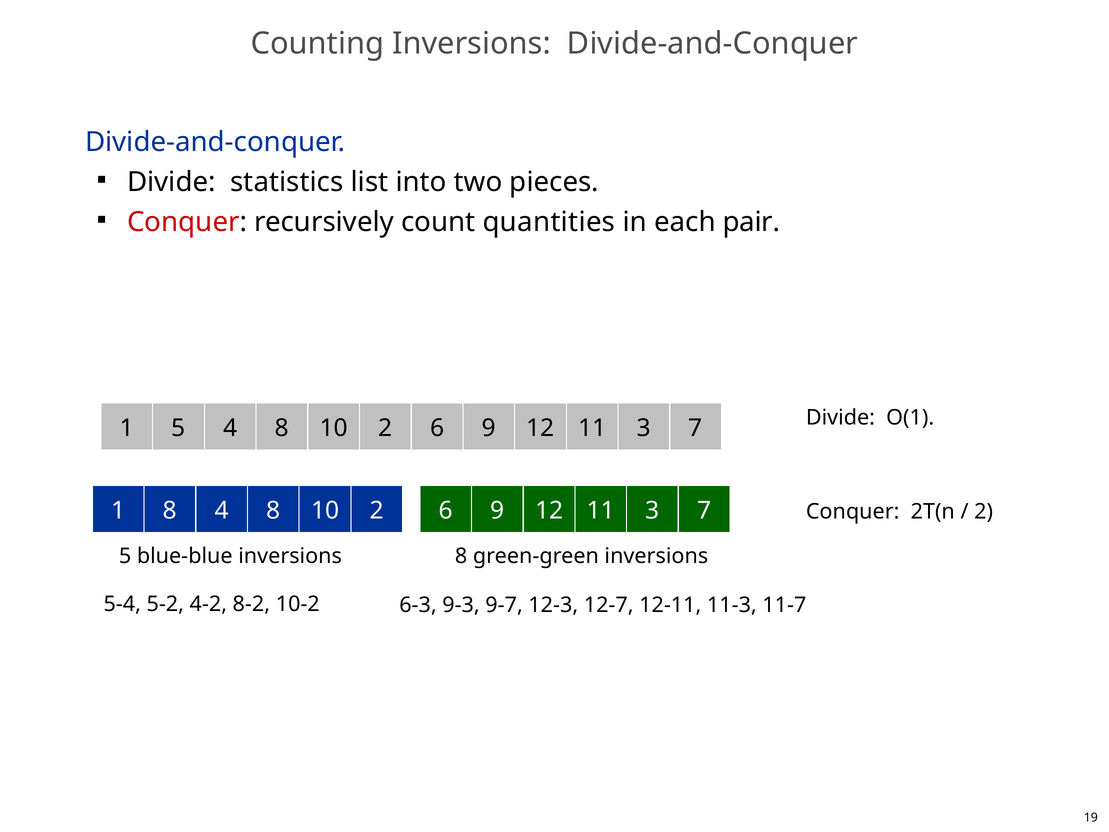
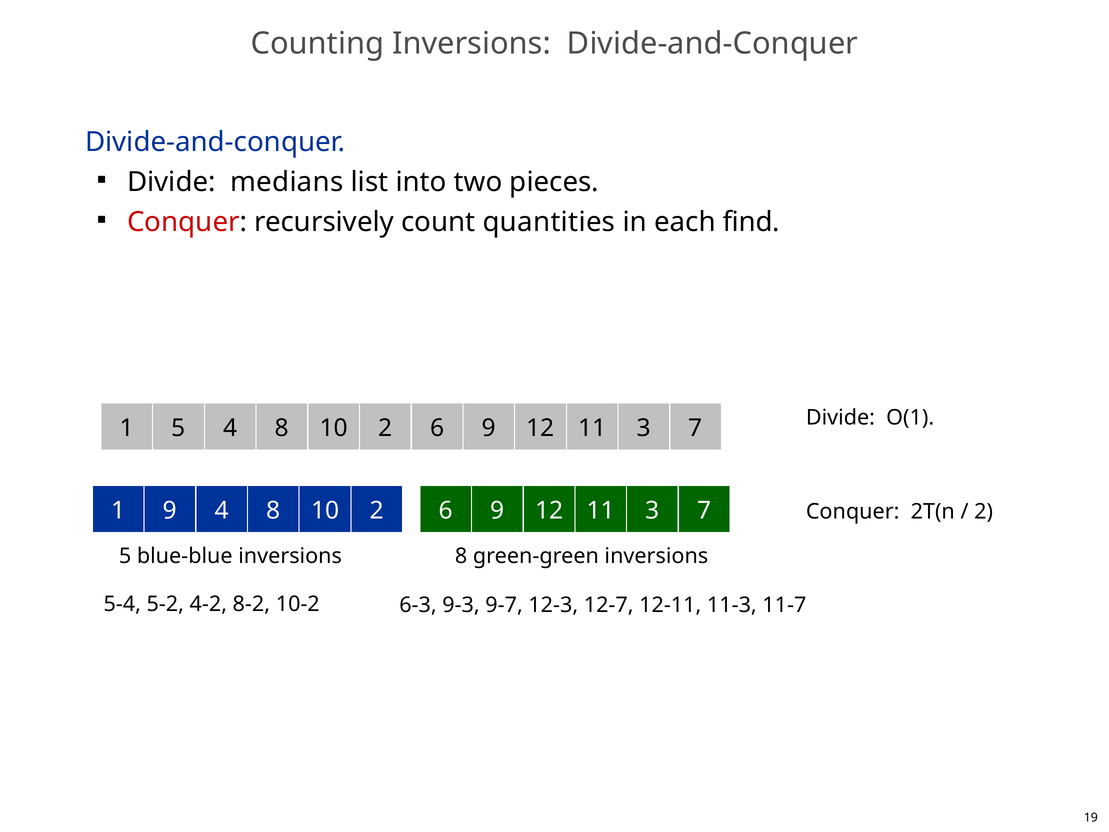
statistics: statistics -> medians (287, 182)
pair: pair -> find (751, 222)
1 8: 8 -> 9 (170, 511)
